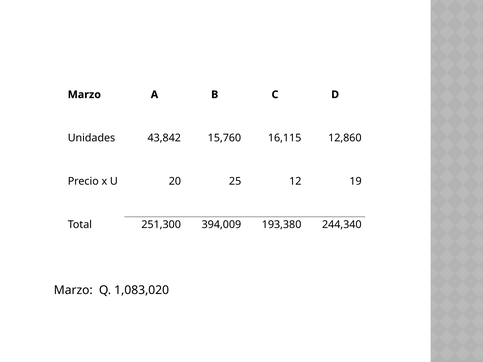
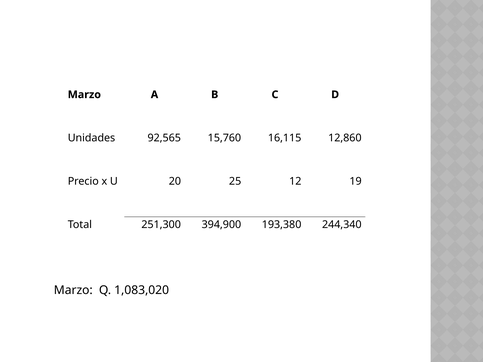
43,842: 43,842 -> 92,565 (164, 138)
394,009: 394,009 -> 394,900 (221, 225)
